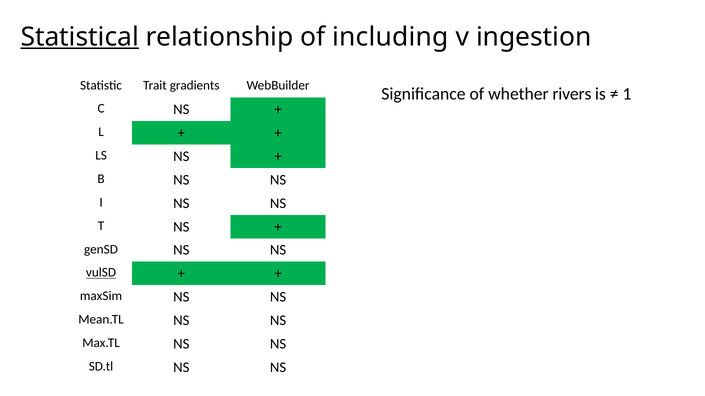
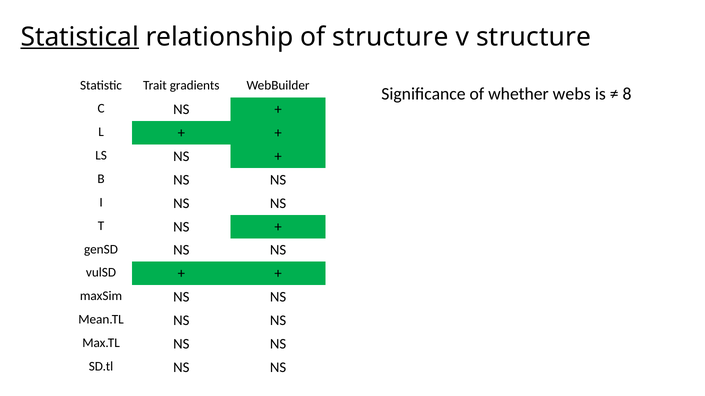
of including: including -> structure (390, 37)
v ingestion: ingestion -> structure (534, 37)
rivers: rivers -> webs (572, 94)
1: 1 -> 8 (627, 94)
vulSD underline: present -> none (101, 273)
